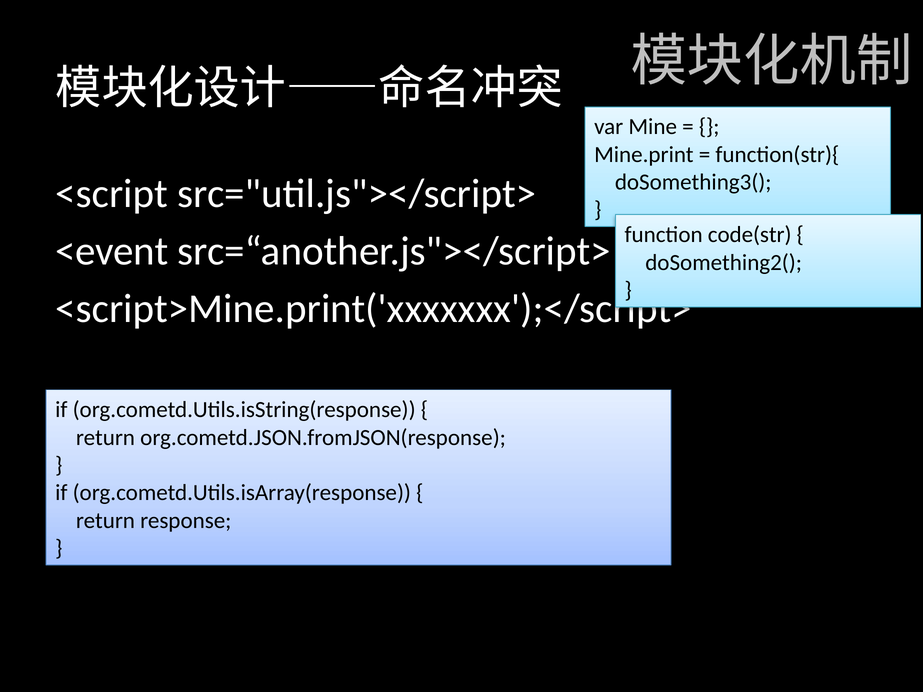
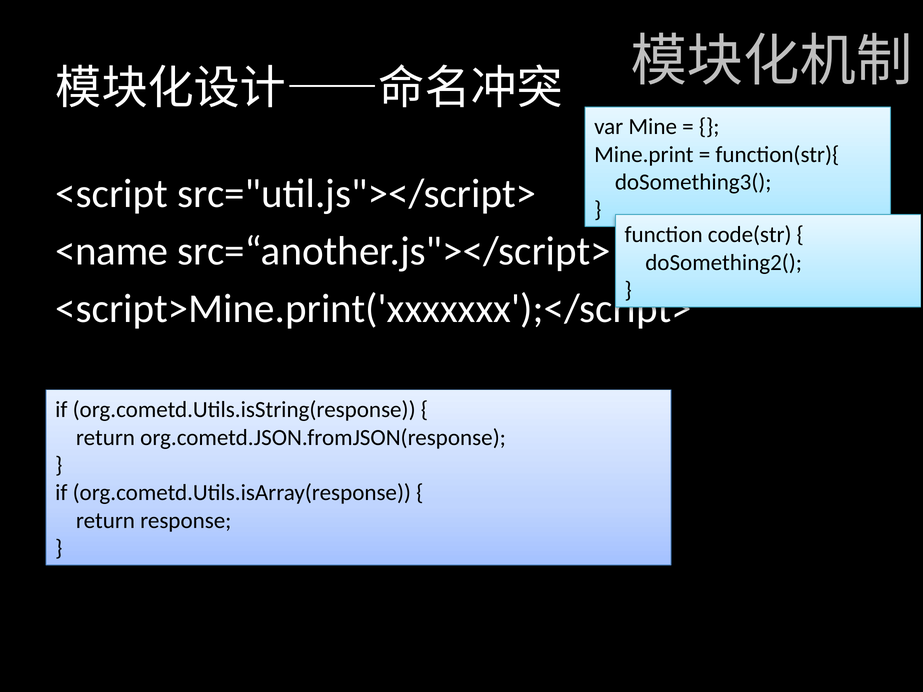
<event: <event -> <name (112, 251)
